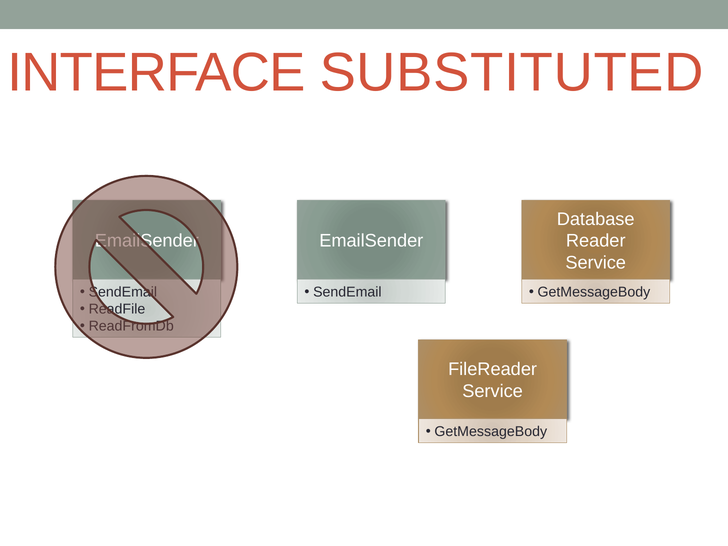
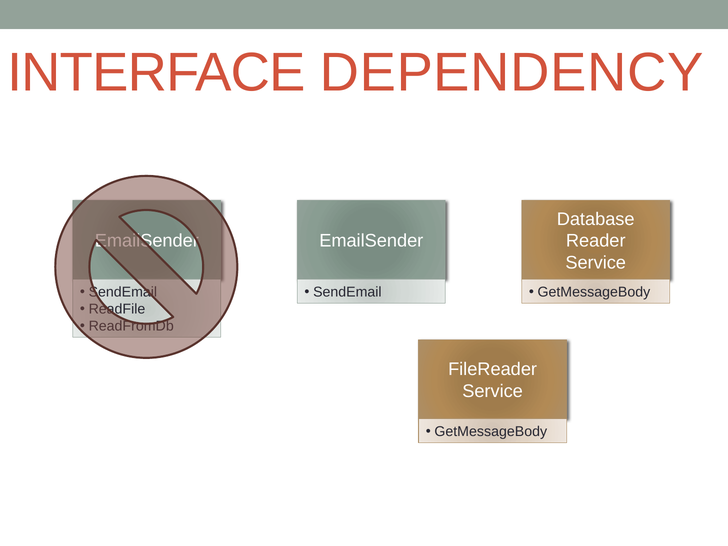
SUBSTITUTED: SUBSTITUTED -> DEPENDENCY (512, 73)
